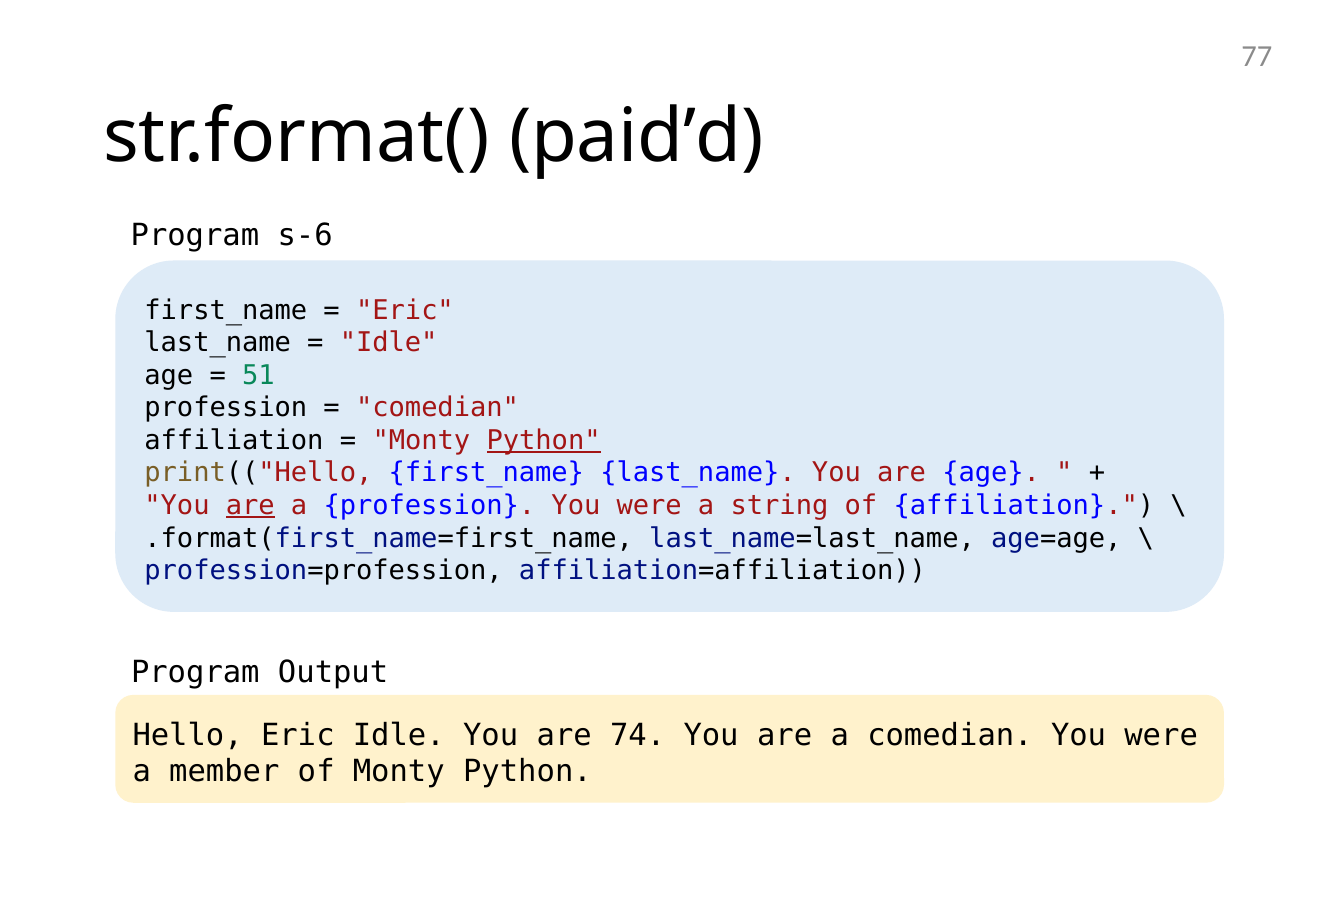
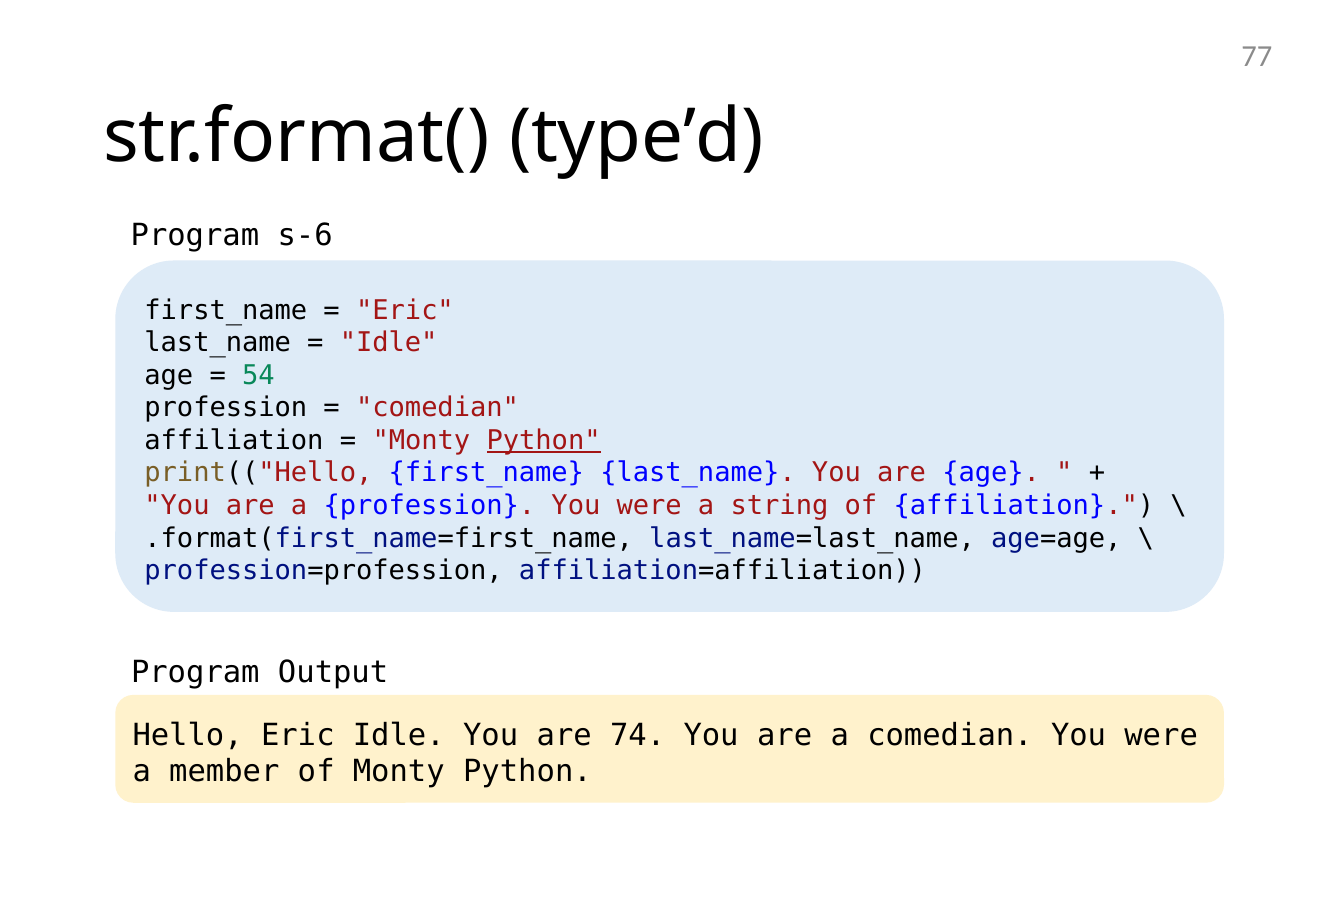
paid’d: paid’d -> type’d (637, 137)
51: 51 -> 54 (258, 375)
are underline: present -> none (250, 506)
